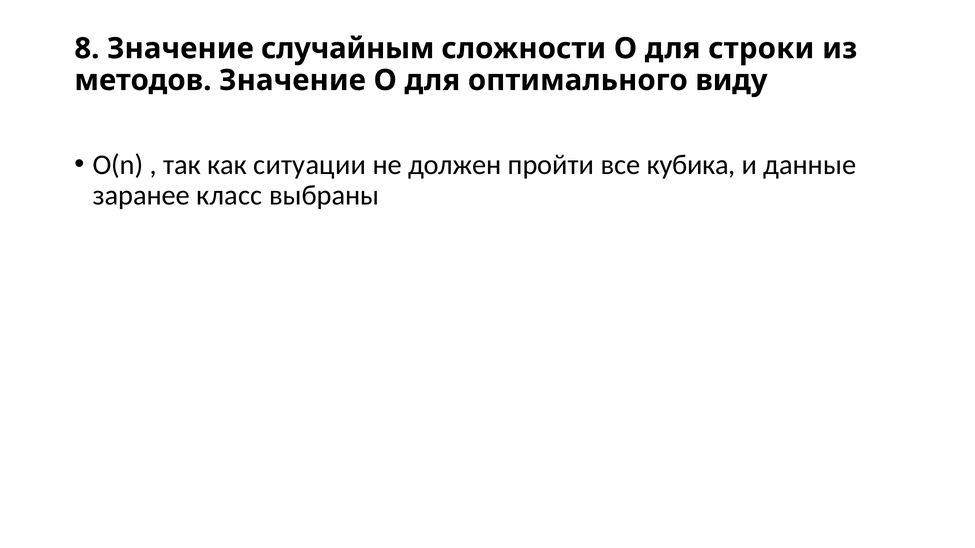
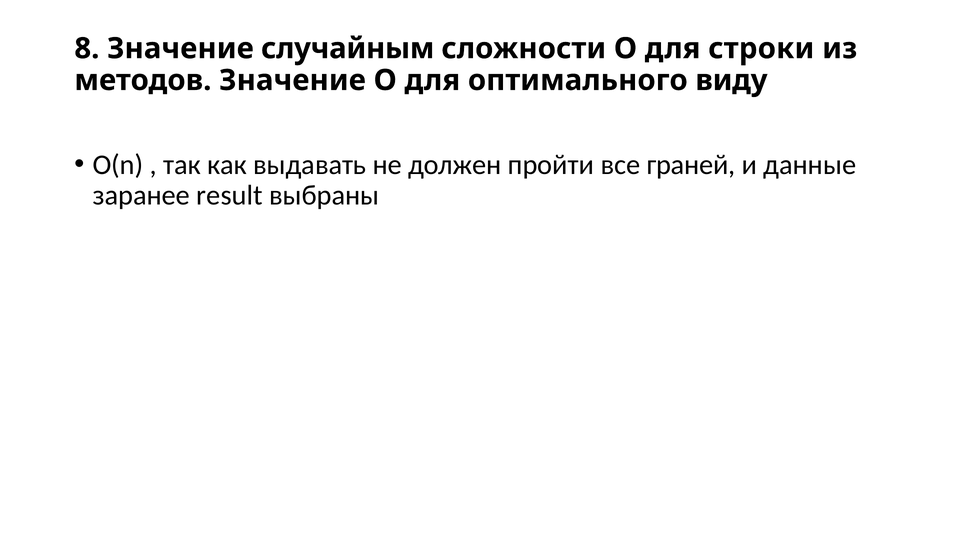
ситуации: ситуации -> выдавать (310, 165)
кубика: кубика -> граней (691, 165)
класс: класс -> result (230, 196)
